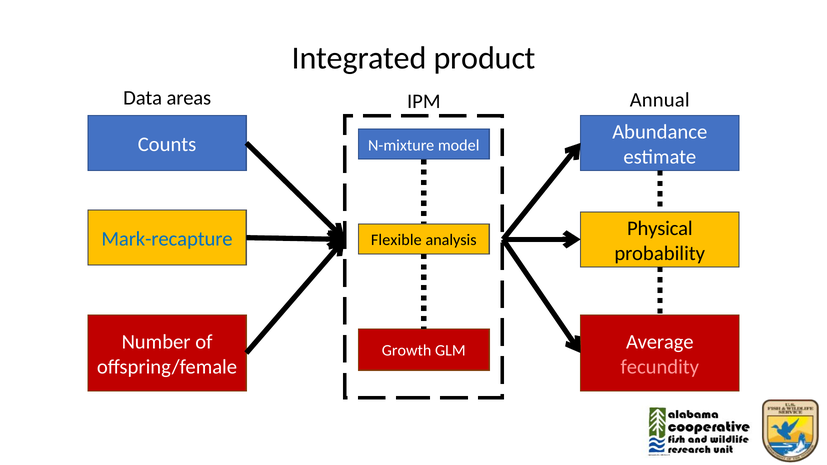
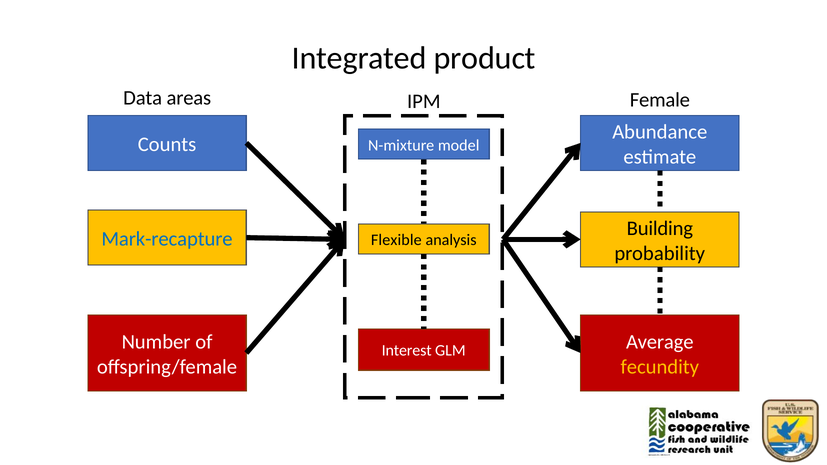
Annual: Annual -> Female (660, 100)
Physical: Physical -> Building (660, 229)
Growth: Growth -> Interest (407, 351)
fecundity colour: pink -> yellow (660, 367)
